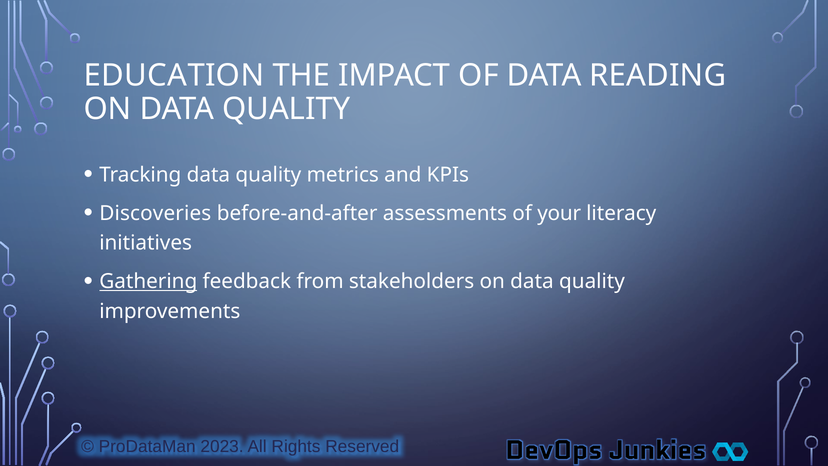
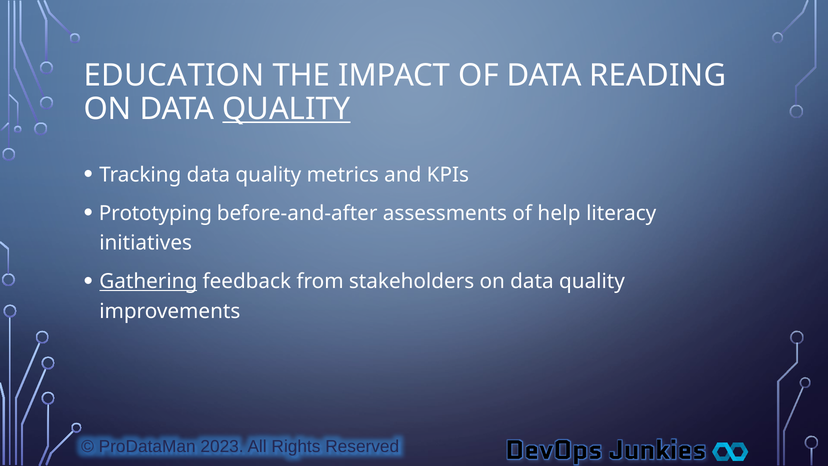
QUALITY underline: none -> present (286, 109)
Discoveries: Discoveries -> Prototyping (155, 213)
your: your -> help (559, 213)
